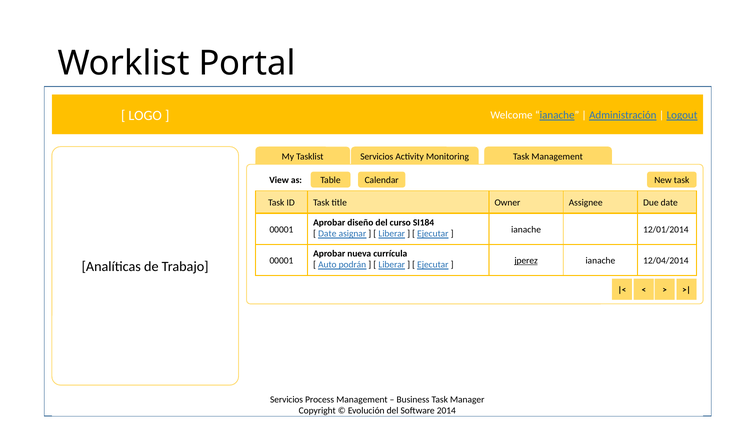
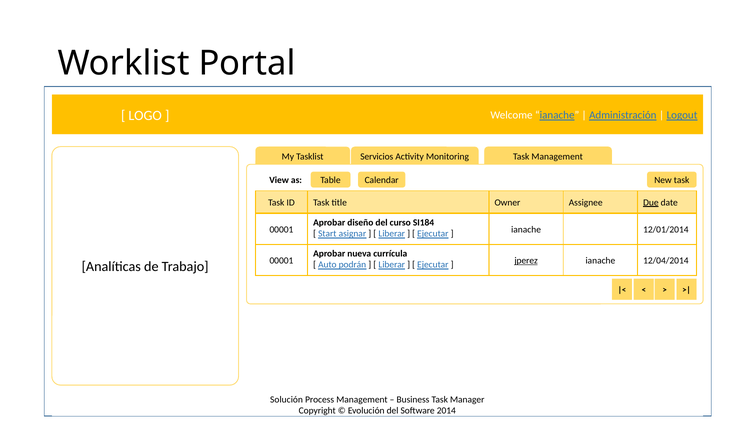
Due underline: none -> present (651, 203)
Date: Date -> Start (327, 234)
Servicios: Servicios -> Solución (287, 400)
